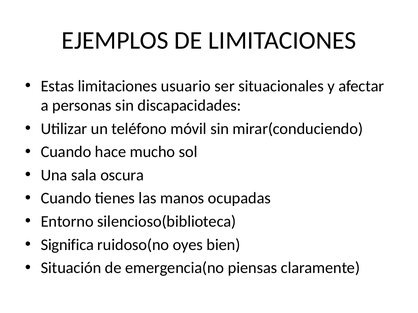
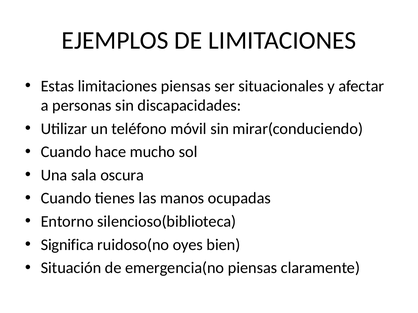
limitaciones usuario: usuario -> piensas (186, 86)
